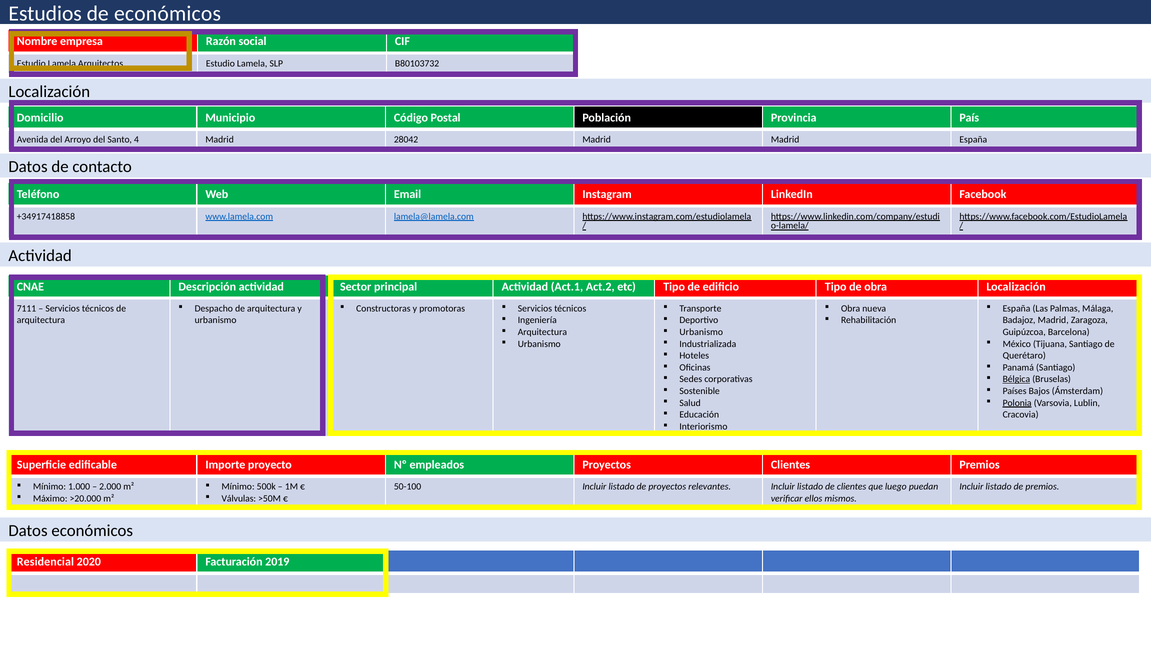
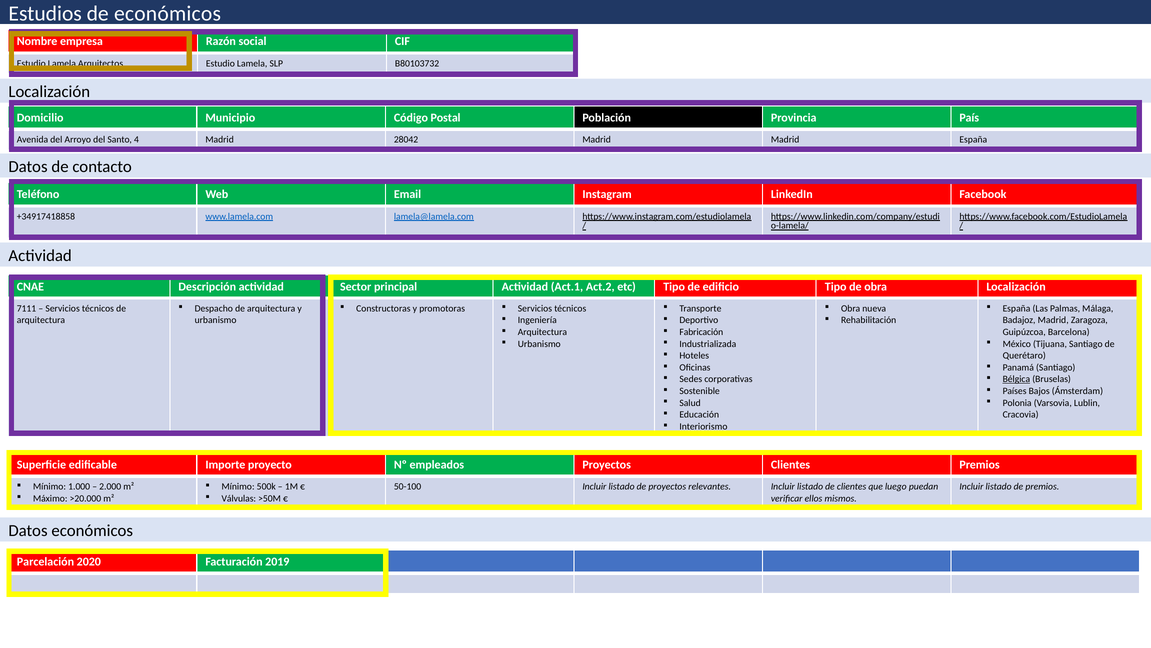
Urbanismo: Urbanismo -> Fabricación (701, 332)
Polonia underline: present -> none (1017, 403)
Residencial: Residencial -> Parcelación (45, 561)
